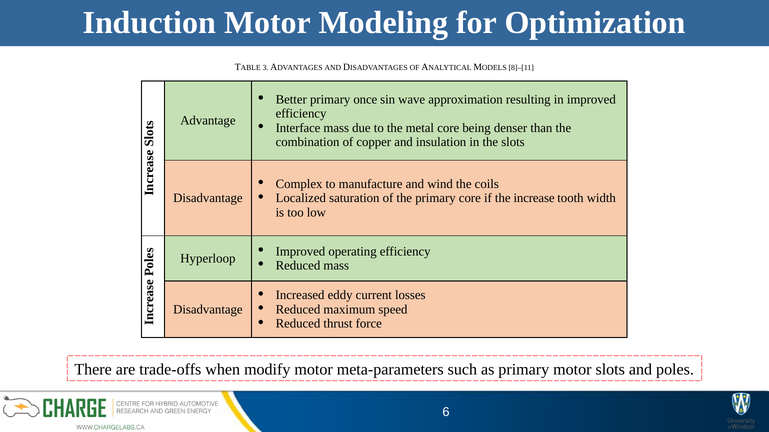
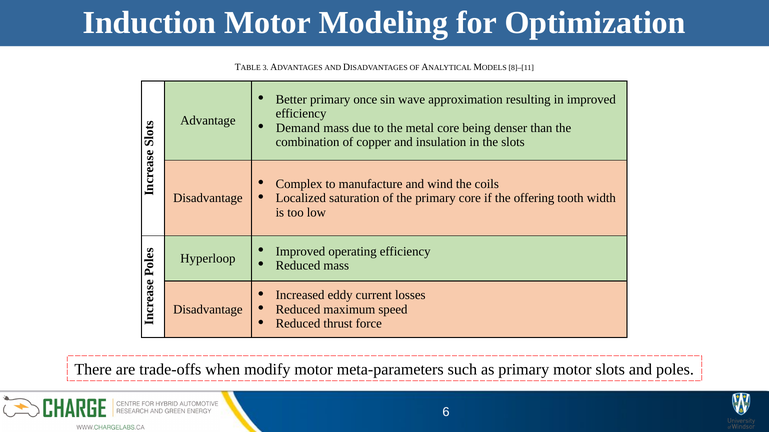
Interface: Interface -> Demand (298, 128)
increase: increase -> offering (534, 198)
